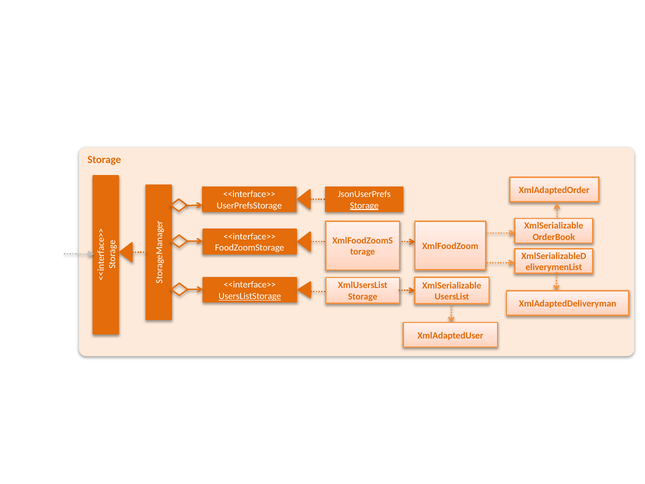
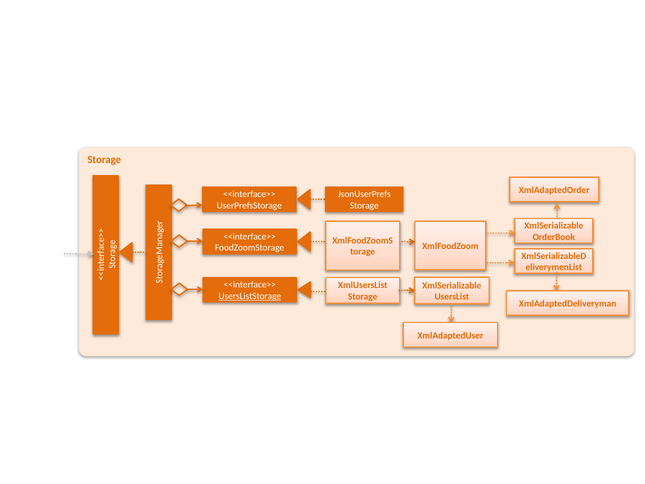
Storage underline: present -> none (364, 205)
